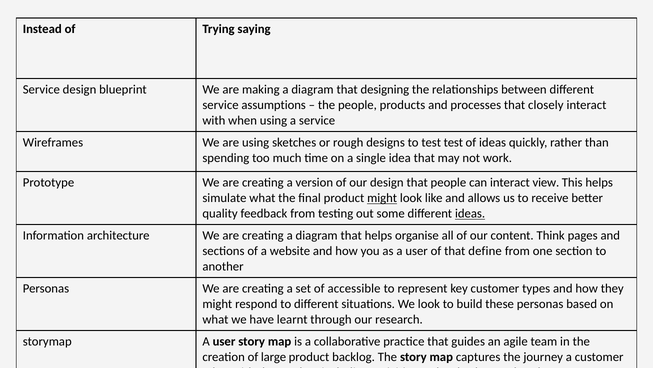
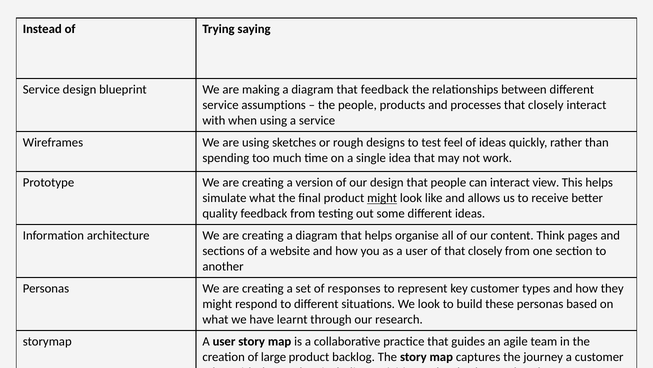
that designing: designing -> feedback (385, 90)
test test: test -> feel (453, 143)
ideas underline: present -> none (470, 213)
of that define: define -> closely (485, 251)
accessible: accessible -> responses (354, 288)
